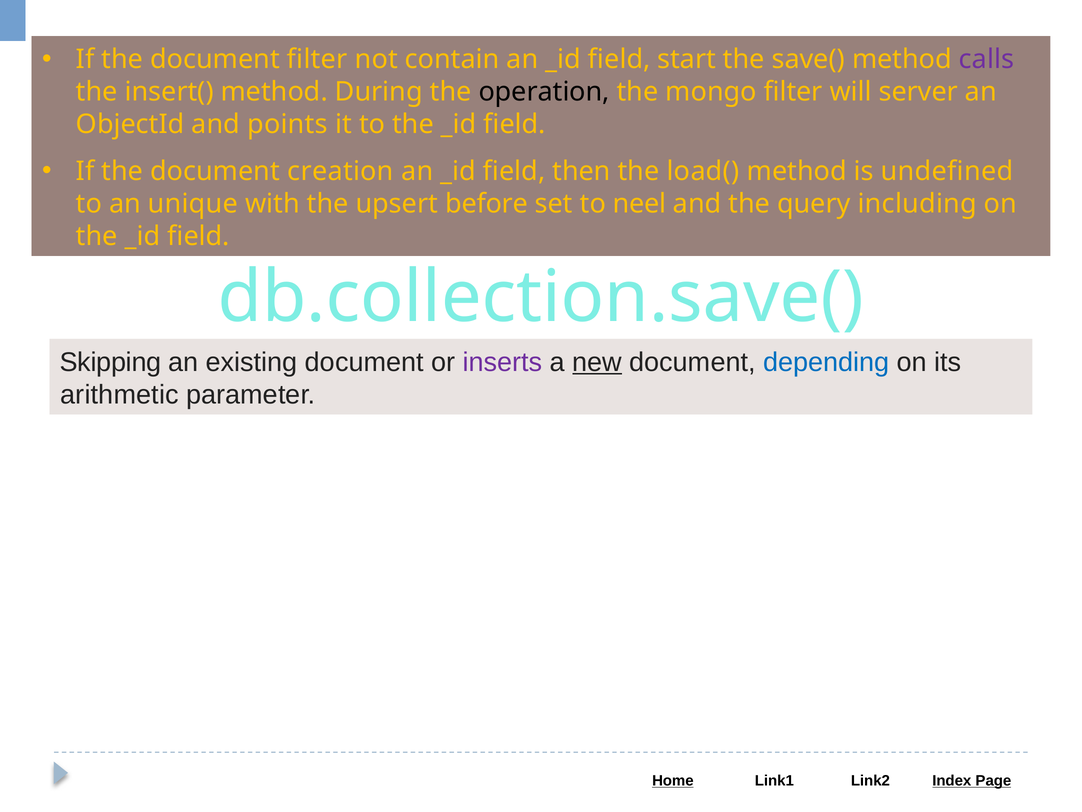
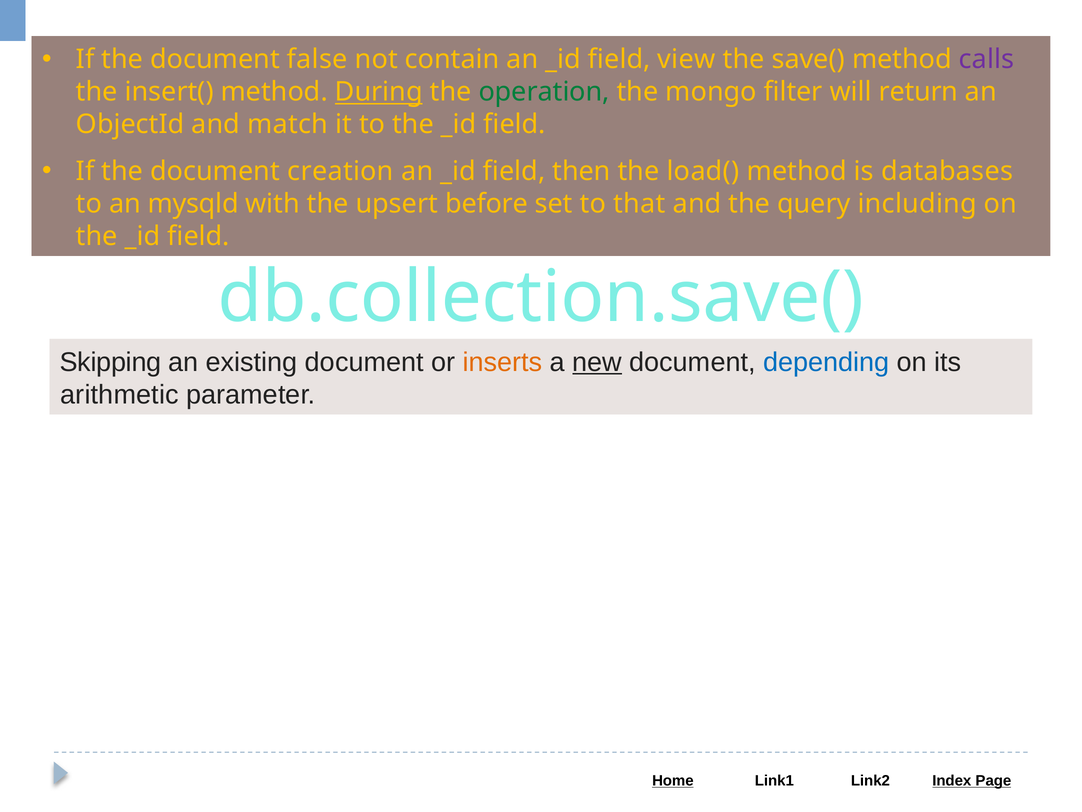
document filter: filter -> false (317, 59)
start: start -> view (686, 59)
During underline: none -> present (379, 92)
operation colour: black -> green (544, 92)
server: server -> return (918, 92)
points: points -> match (288, 124)
undefined: undefined -> databases (947, 171)
unique: unique -> mysqld (193, 204)
neel: neel -> that (639, 204)
inserts colour: purple -> orange (502, 362)
